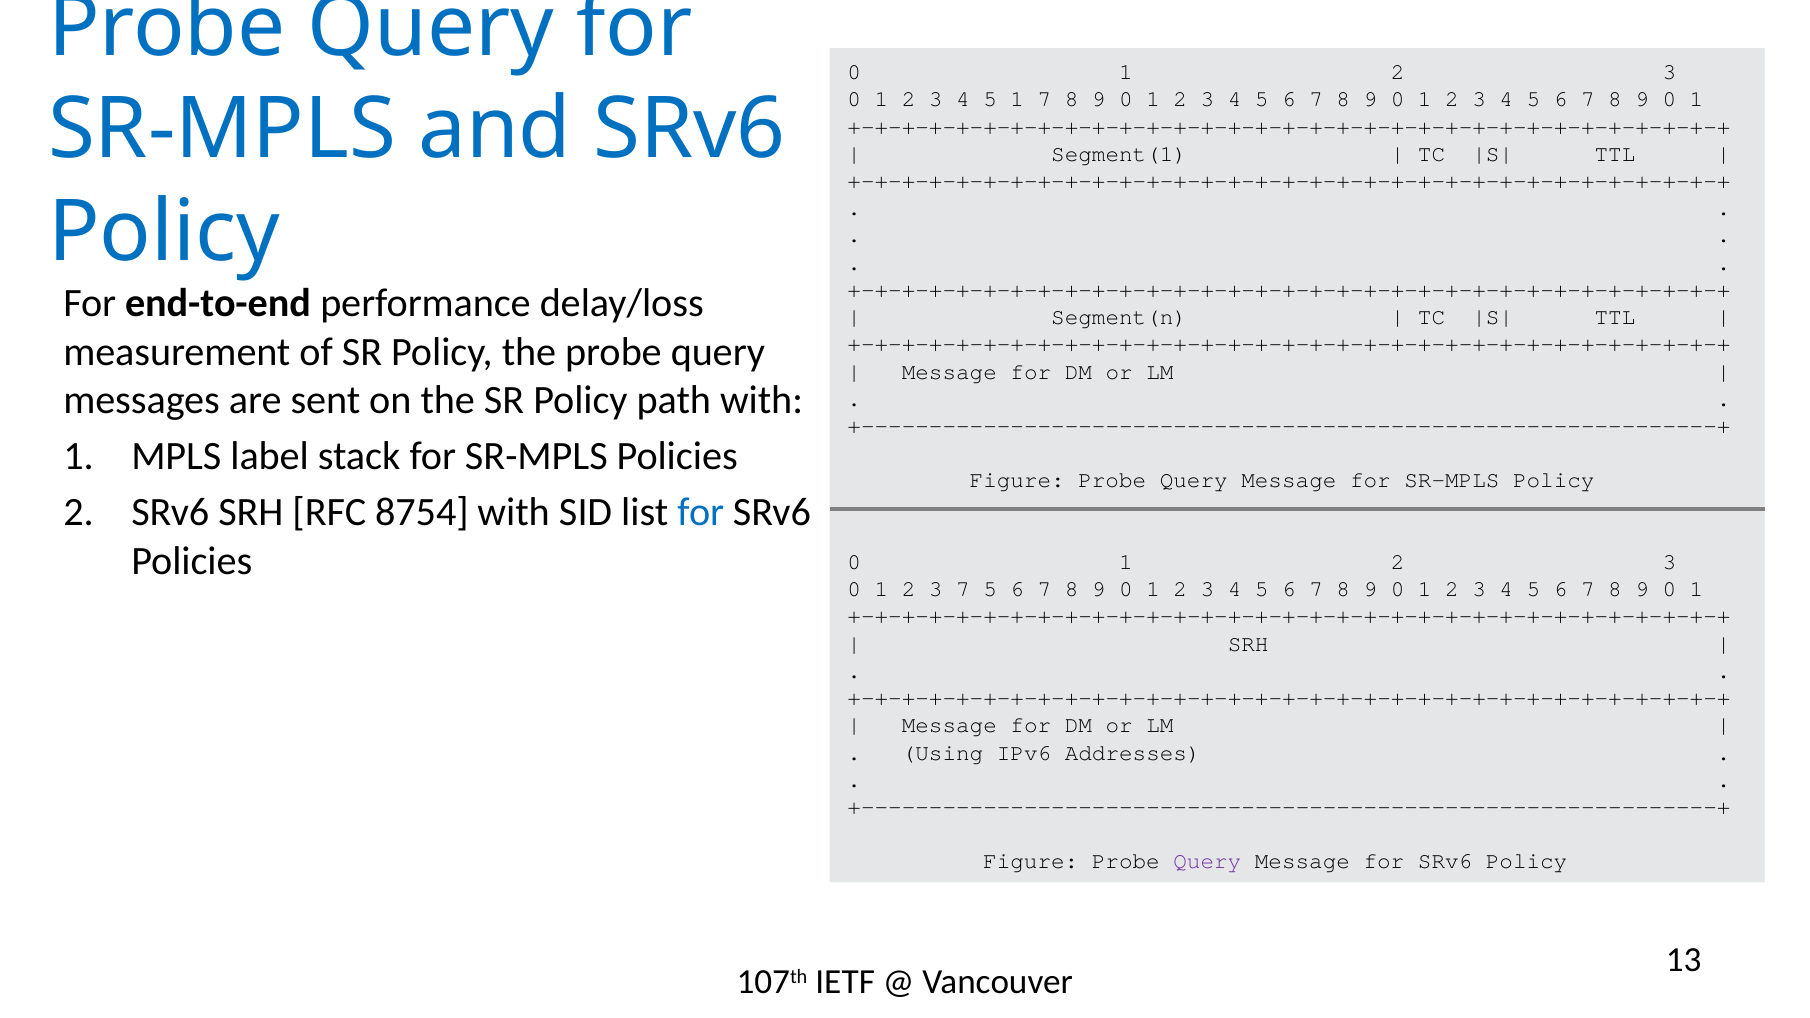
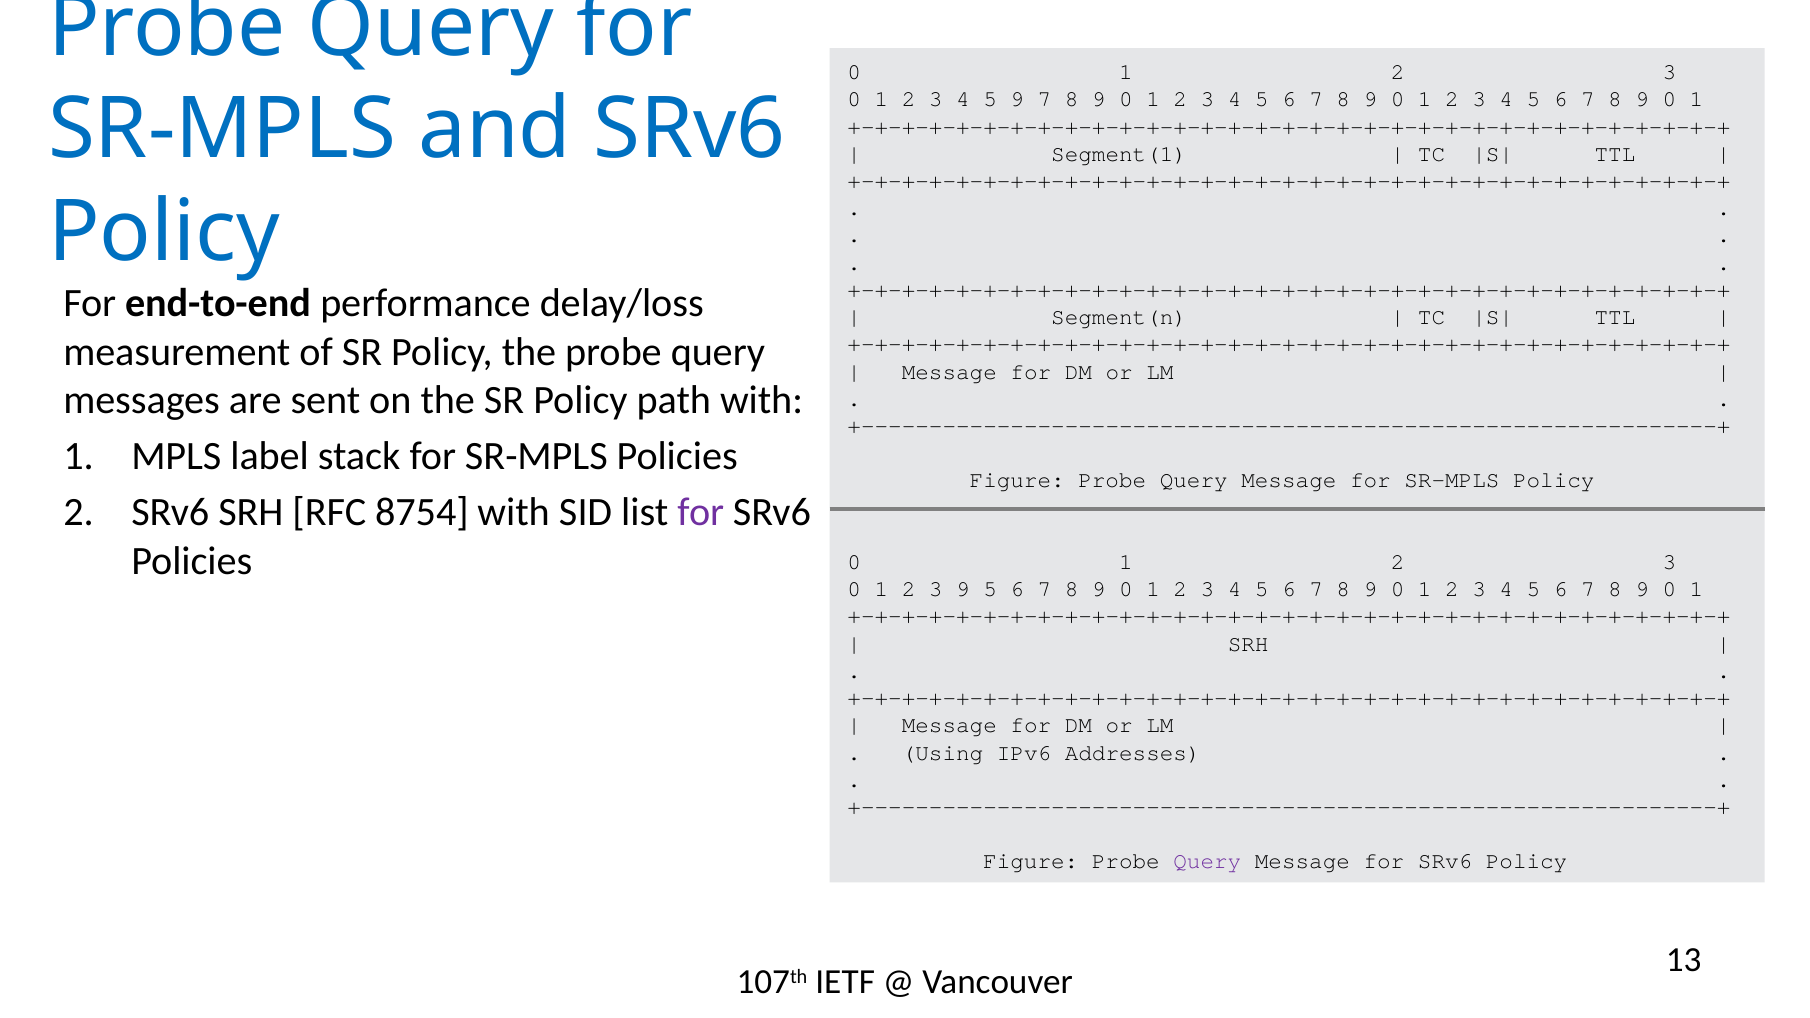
5 1: 1 -> 9 (1017, 99)
for colour: blue -> purple (701, 513)
3 7: 7 -> 9 (963, 589)
